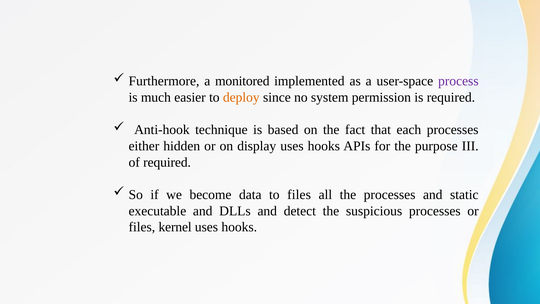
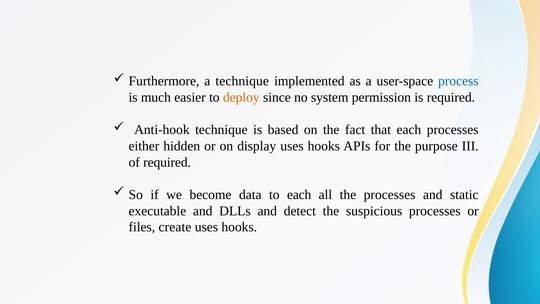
a monitored: monitored -> technique (242, 81)
process colour: purple -> blue (458, 81)
to files: files -> each (299, 195)
kernel: kernel -> create (175, 227)
